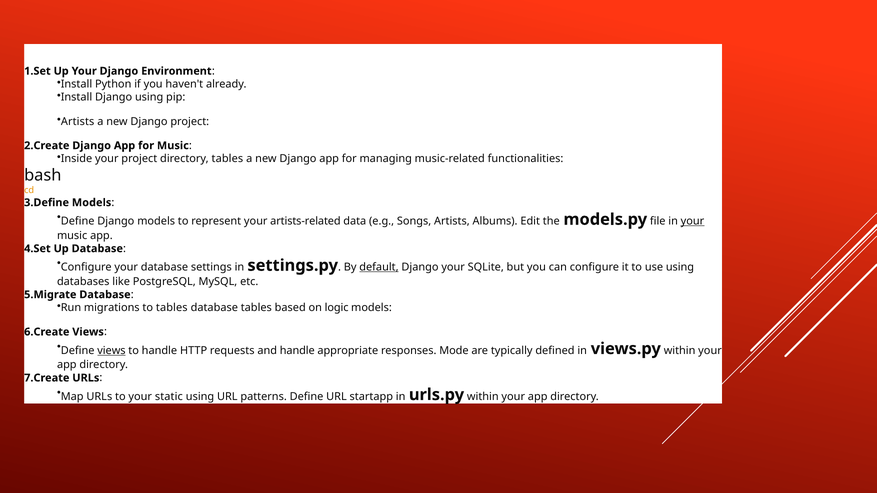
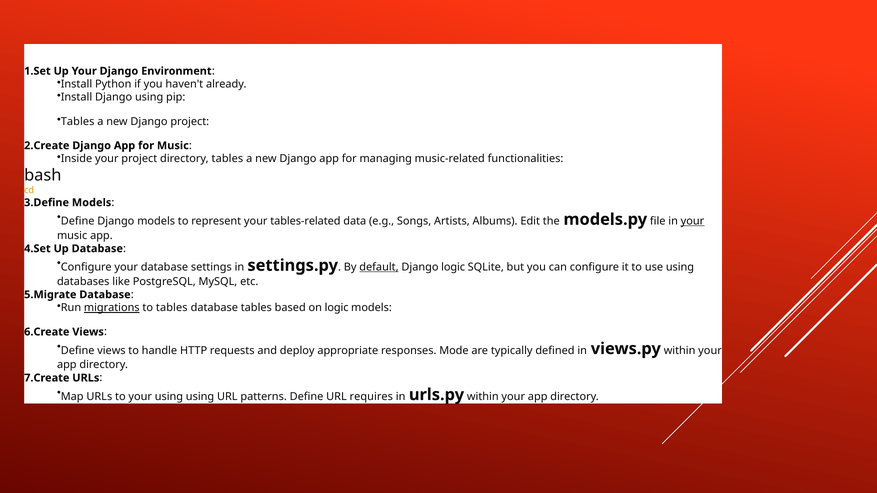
Artists: Artists -> Tables (78, 122)
artists-related: artists-related -> tables-related (305, 221)
Django your: your -> logic (453, 267)
migrations underline: none -> present (112, 308)
views underline: present -> none (111, 351)
and handle: handle -> deploy (297, 351)
your static: static -> using (169, 397)
startapp: startapp -> requires (371, 397)
